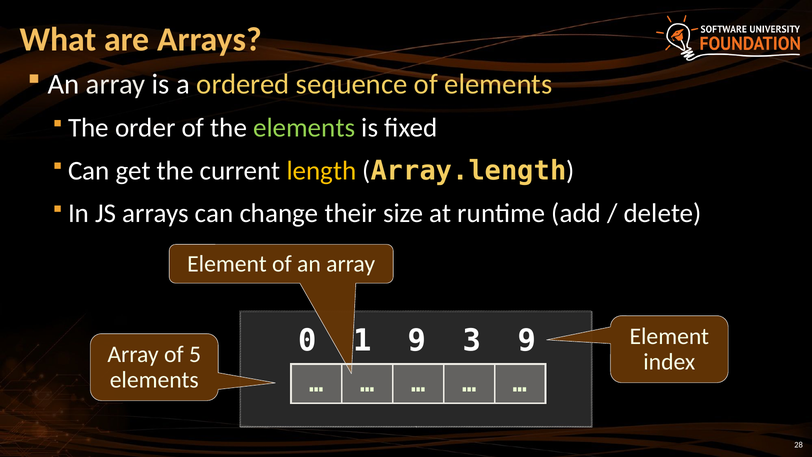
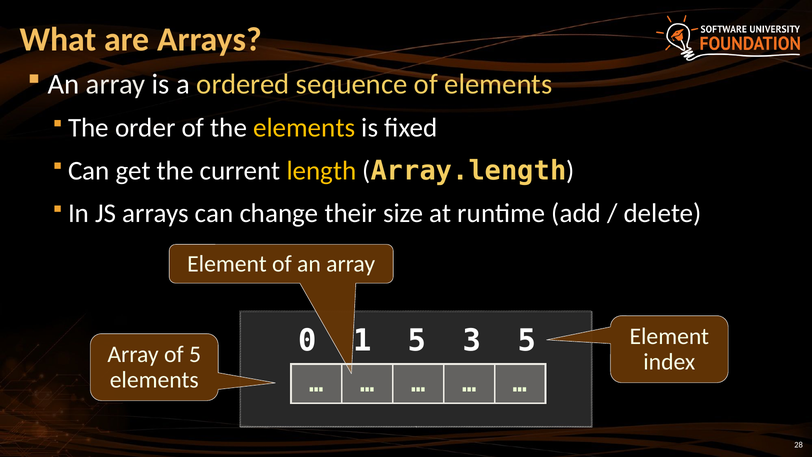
elements colour: light green -> yellow (304, 128)
9: 9 -> 5 (417, 341)
3 9: 9 -> 5 (527, 341)
